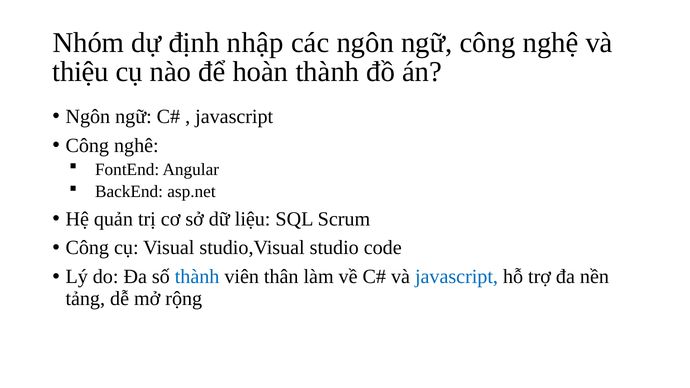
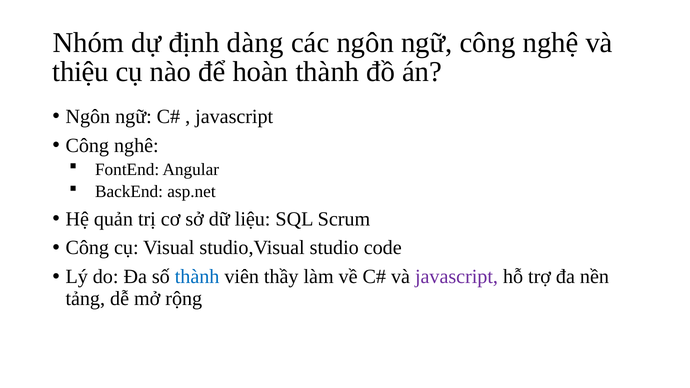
nhập: nhập -> dàng (255, 43)
thân: thân -> thầy (281, 277)
javascript colour: blue -> purple (457, 277)
